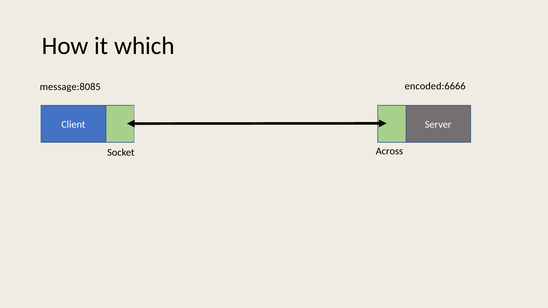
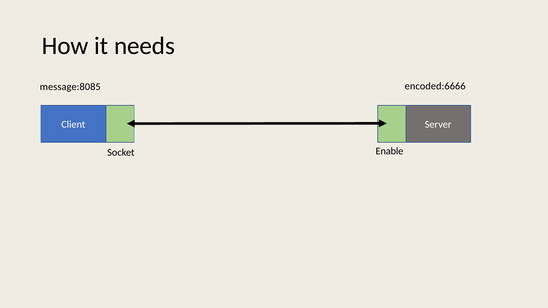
which: which -> needs (144, 46)
Across: Across -> Enable (389, 151)
